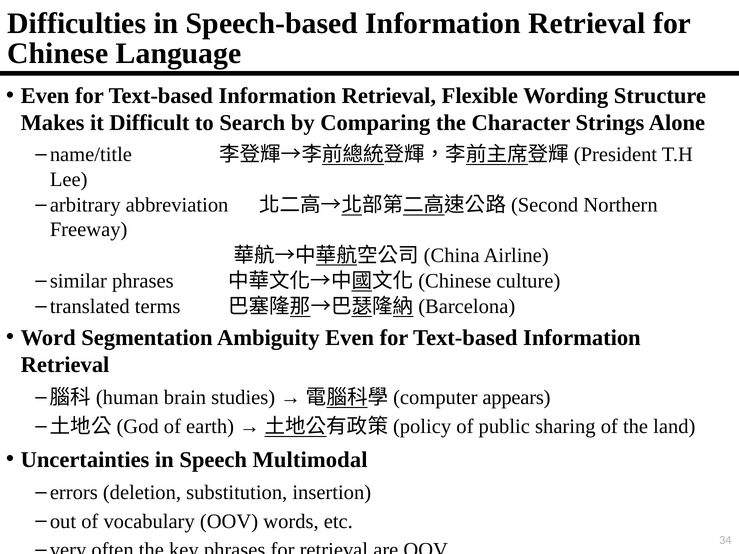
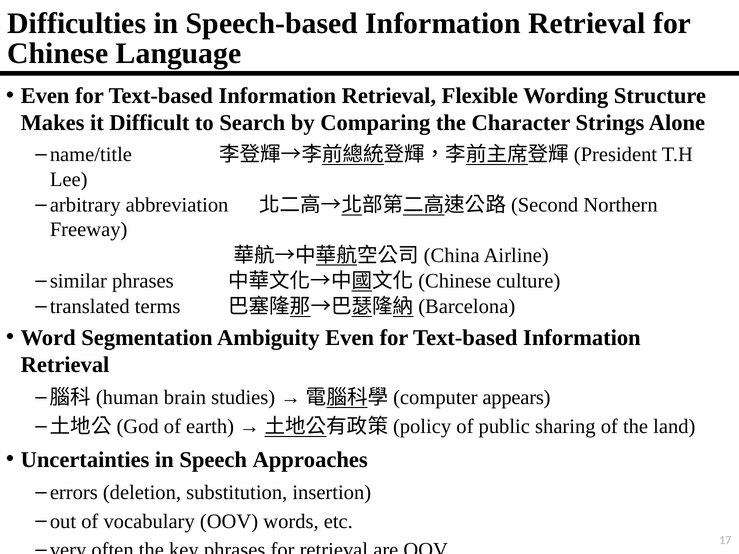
Multimodal: Multimodal -> Approaches (310, 460)
34: 34 -> 17 (725, 540)
